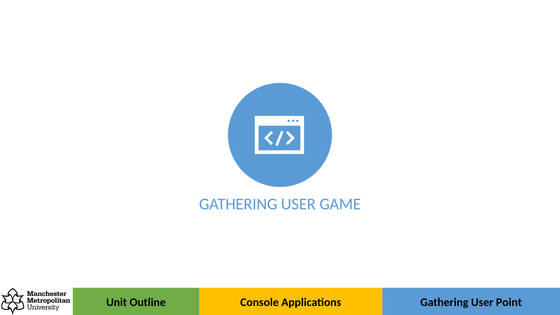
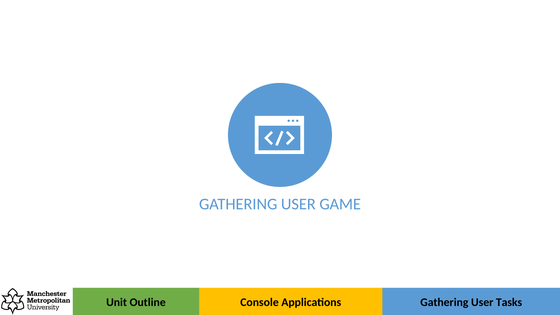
Point: Point -> Tasks (509, 302)
